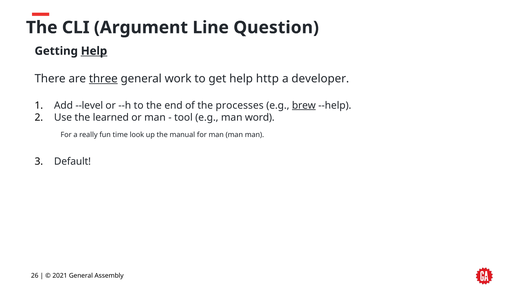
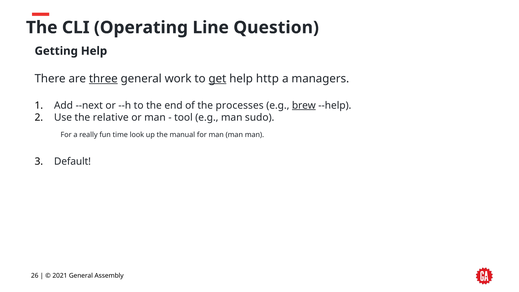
Argument: Argument -> Operating (141, 28)
Help underline: present -> none (94, 51)
get underline: none -> present (217, 79)
developer: developer -> managers (320, 79)
--level: --level -> --next (89, 105)
learned: learned -> relative (111, 117)
word: word -> sudo (260, 117)
